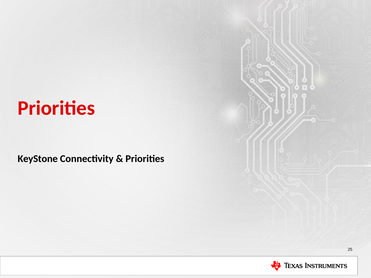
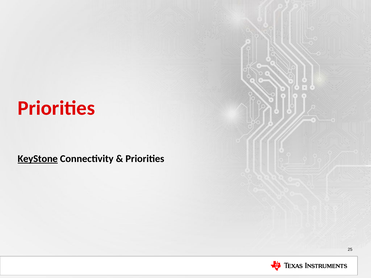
KeyStone underline: none -> present (38, 159)
